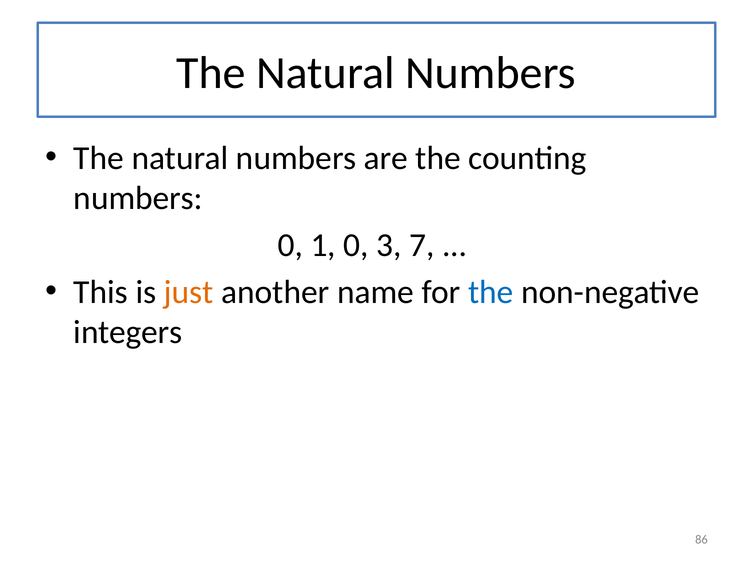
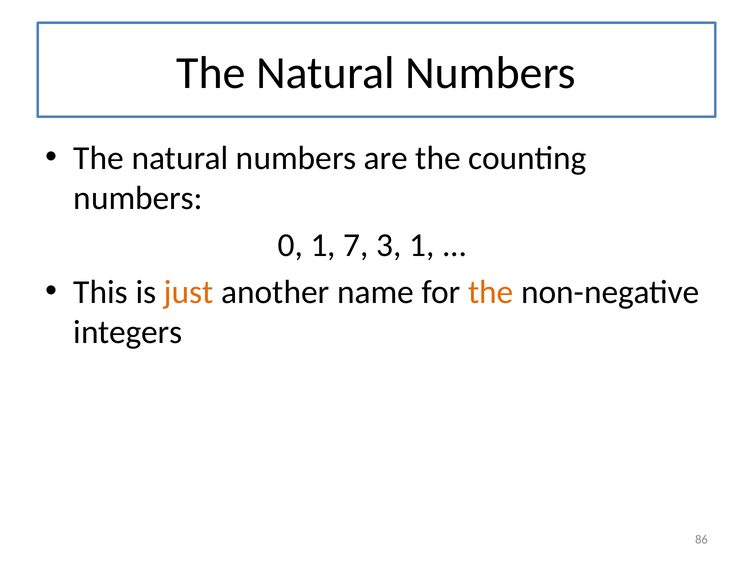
1 0: 0 -> 7 (356, 245)
3 7: 7 -> 1 (422, 245)
the colour: blue -> orange (491, 292)
